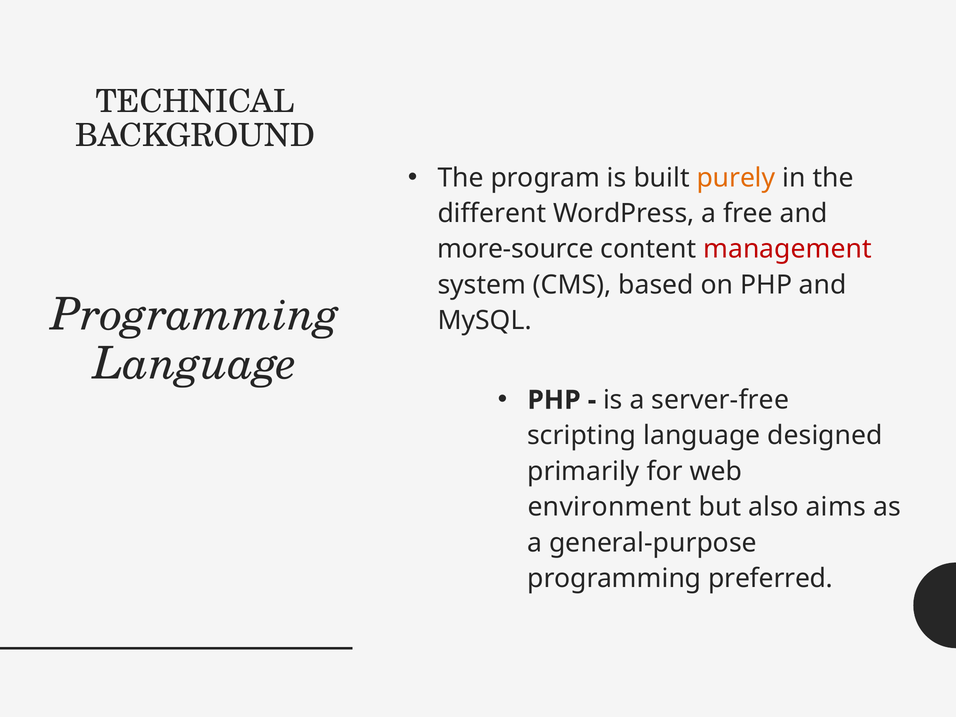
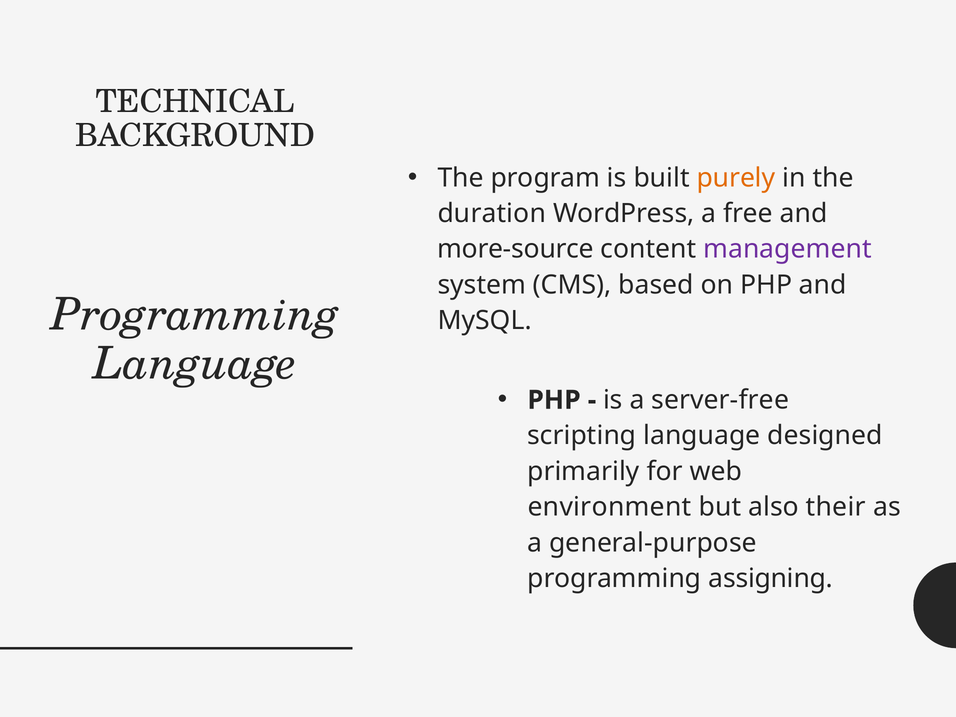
different: different -> duration (492, 213)
management colour: red -> purple (787, 249)
aims: aims -> their (836, 507)
preferred: preferred -> assigning (771, 578)
